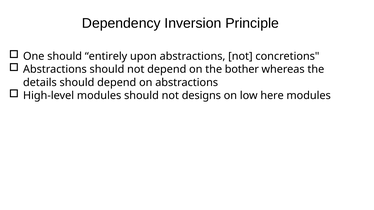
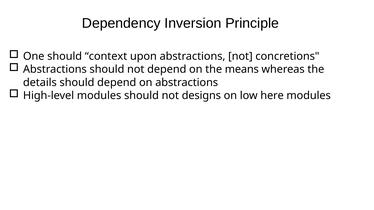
entirely: entirely -> context (106, 56)
bother: bother -> means (242, 70)
